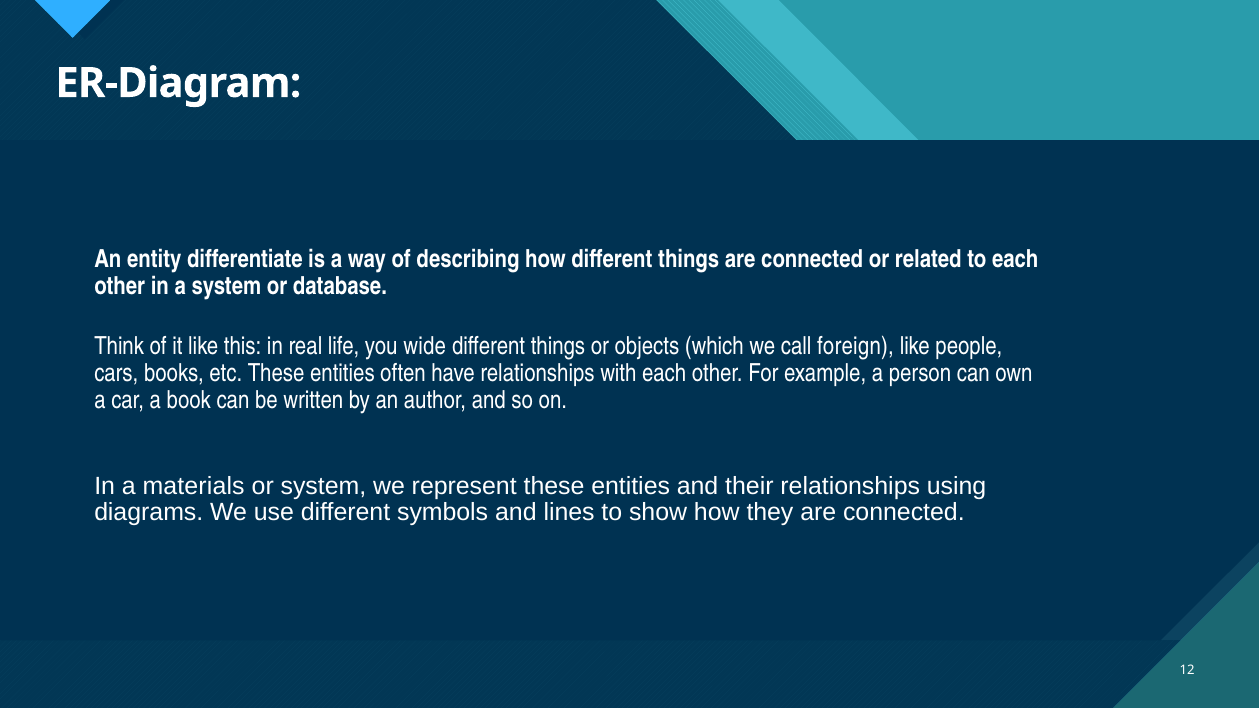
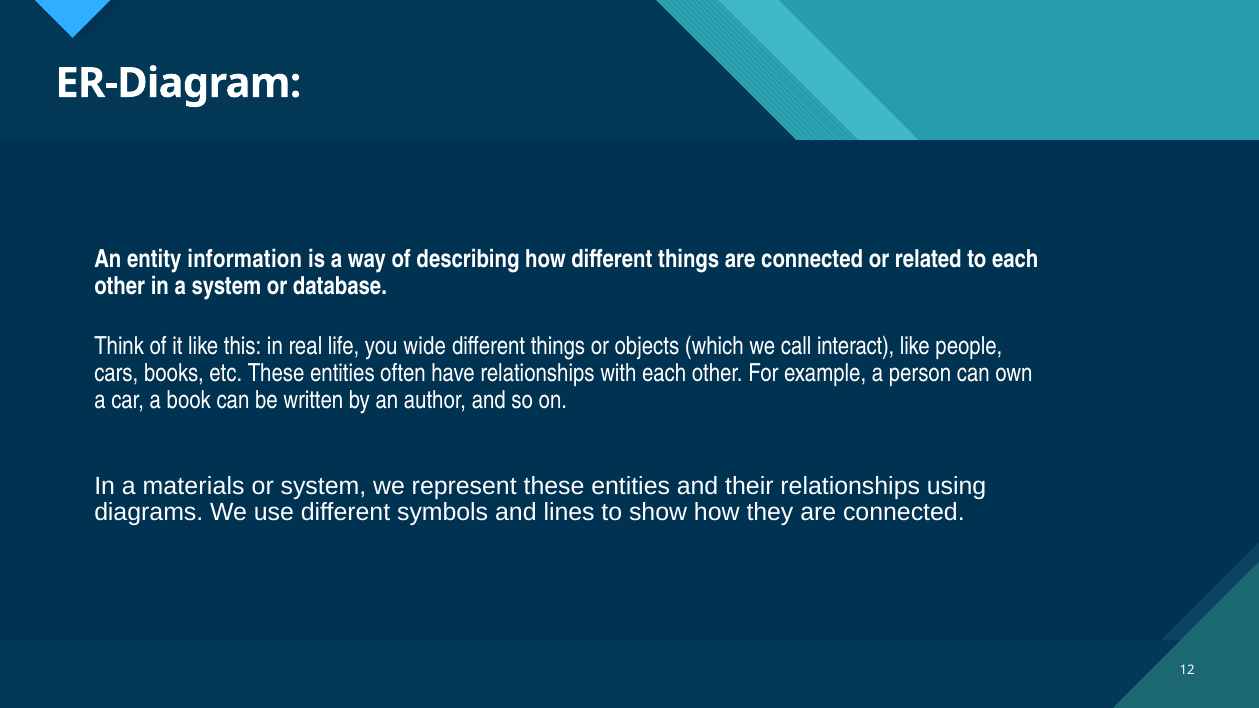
differentiate: differentiate -> information (245, 259)
foreign: foreign -> interact (856, 346)
